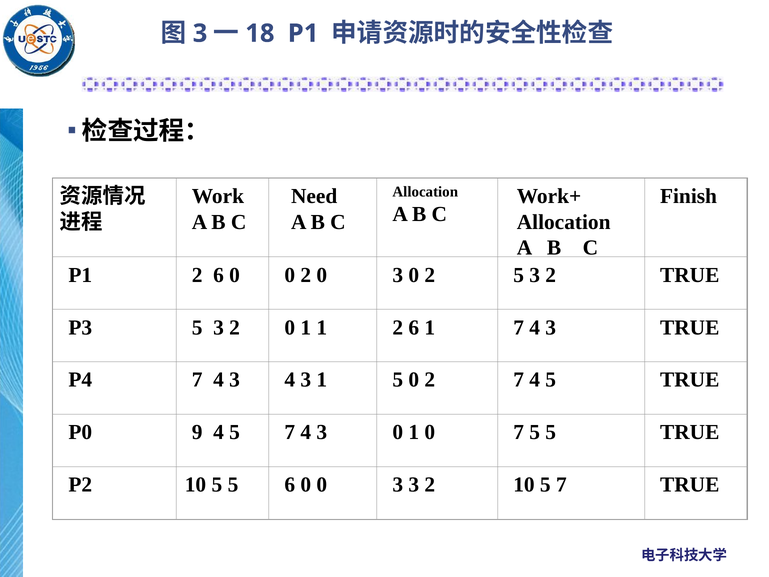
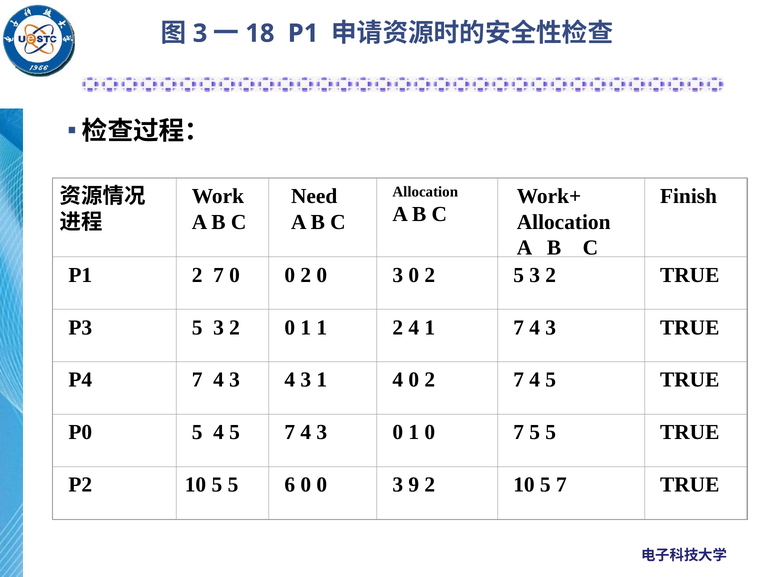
P1 2 6: 6 -> 7 (218, 275)
1 2 6: 6 -> 4 (414, 327)
1 5: 5 -> 4 (398, 380)
P0 9: 9 -> 5 (197, 432)
3 3: 3 -> 9 (414, 485)
